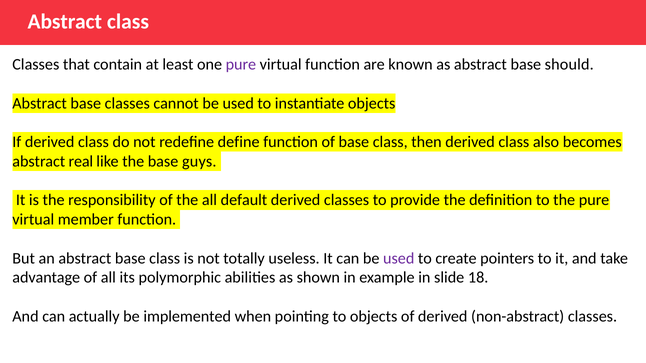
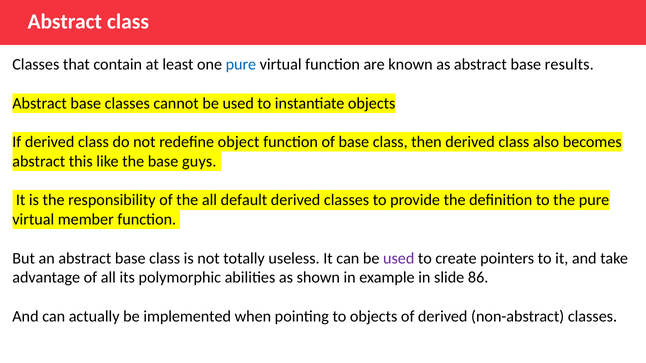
pure colour: purple -> blue (241, 65)
should: should -> results (569, 65)
define: define -> object (239, 142)
real: real -> this (81, 162)
18: 18 -> 86 (478, 278)
